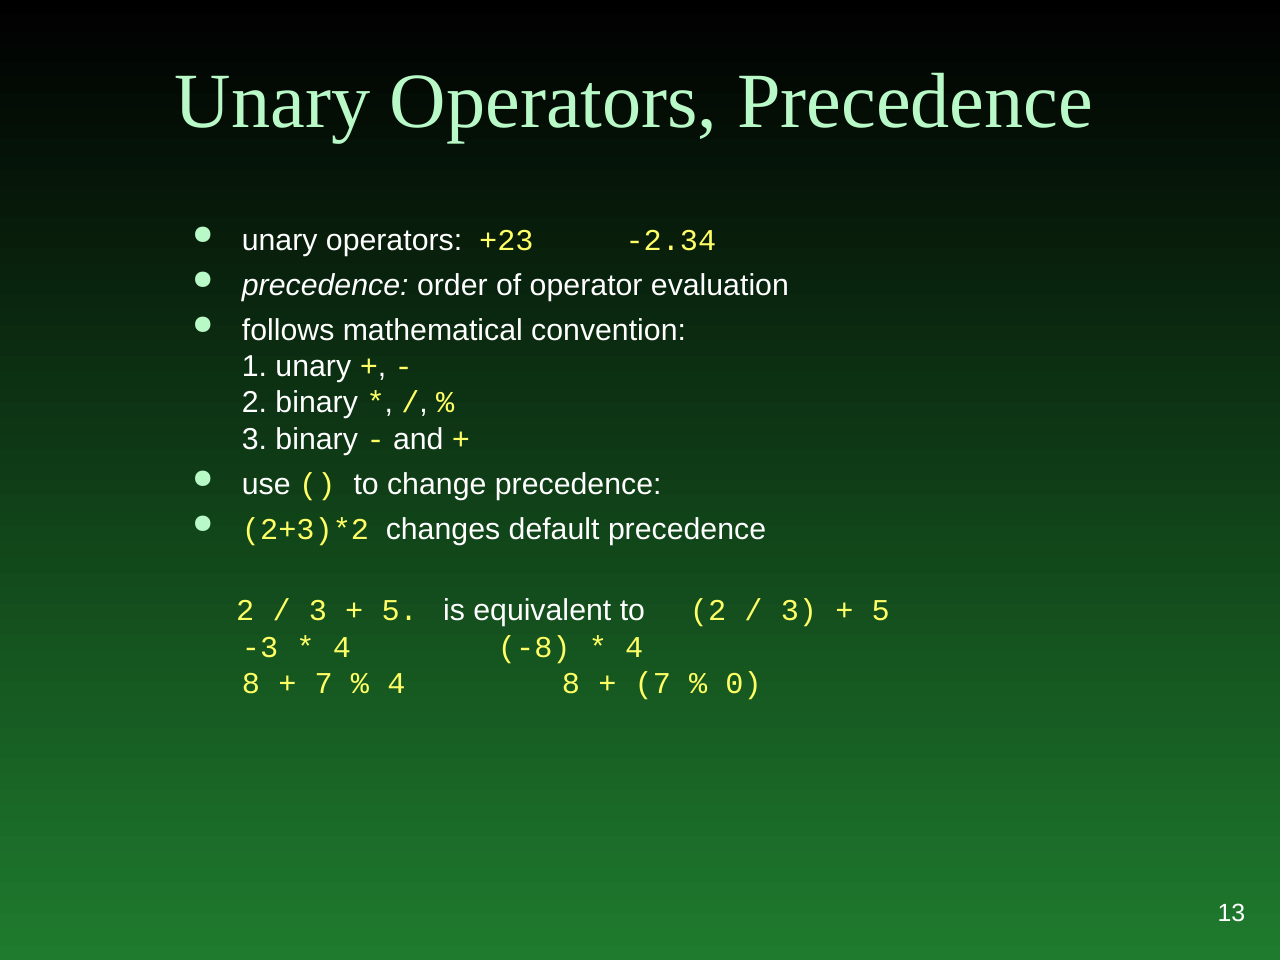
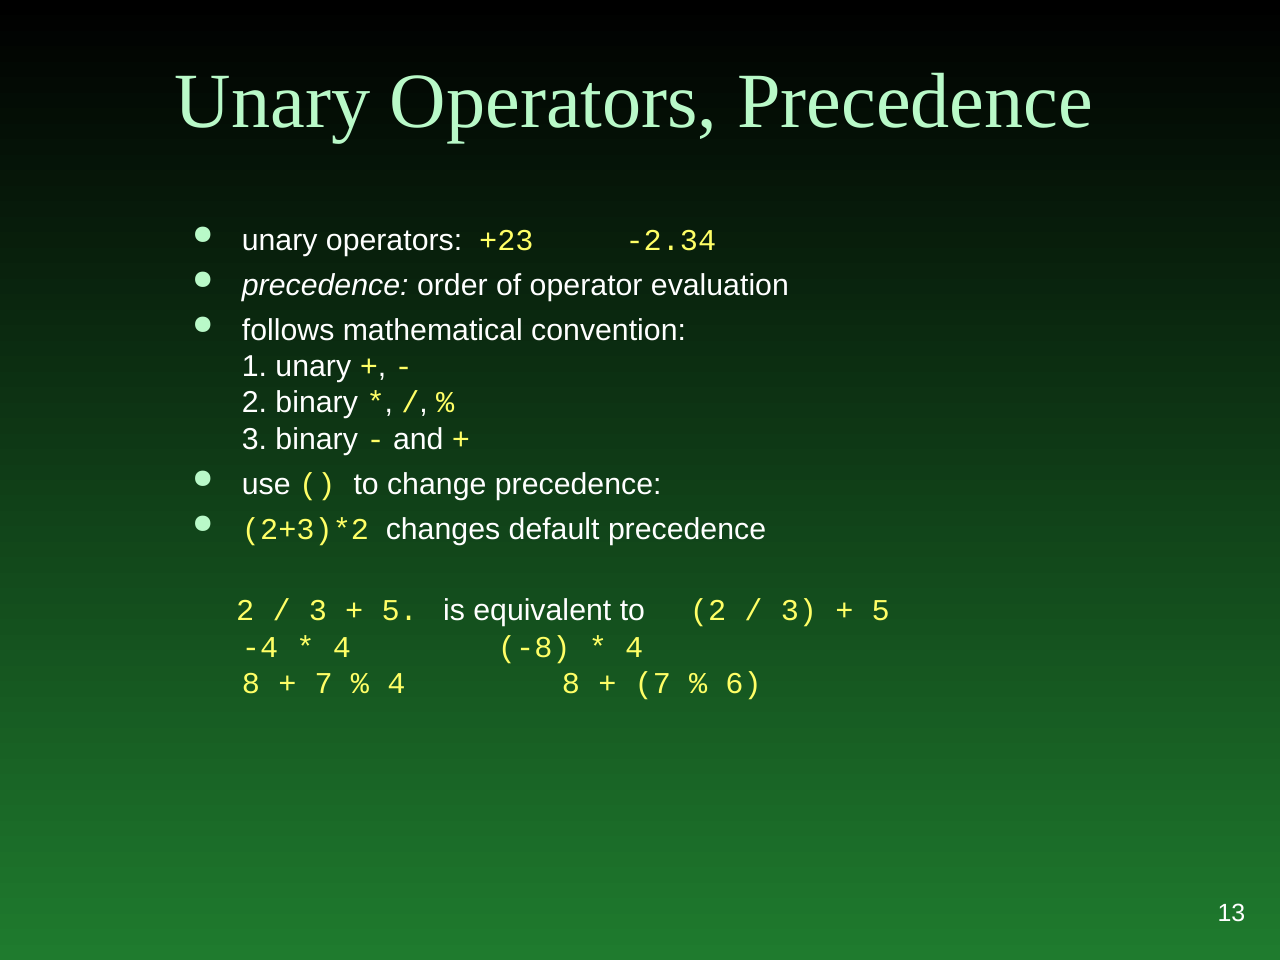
-3: -3 -> -4 (260, 647)
0: 0 -> 6 (744, 683)
